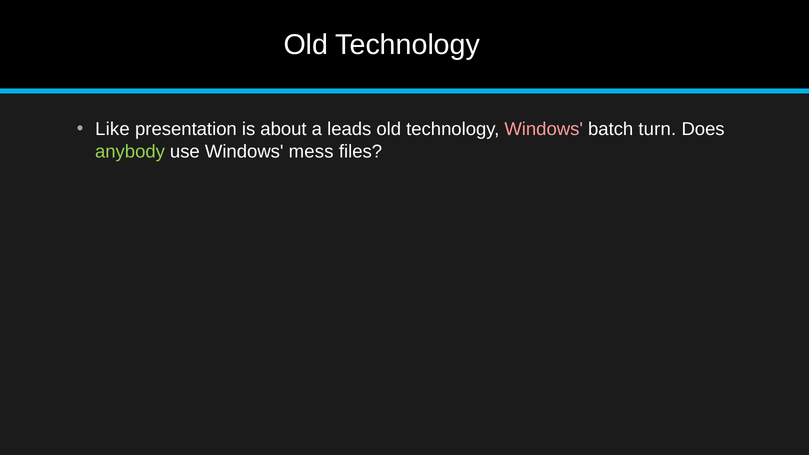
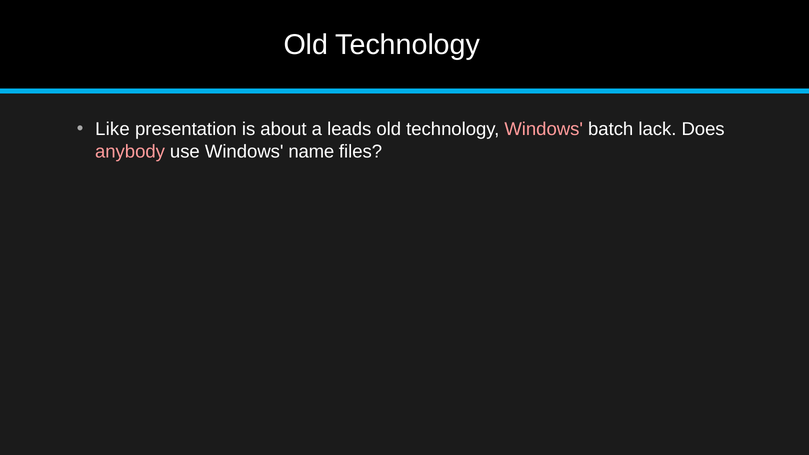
turn: turn -> lack (657, 129)
anybody colour: light green -> pink (130, 151)
mess: mess -> name (311, 151)
